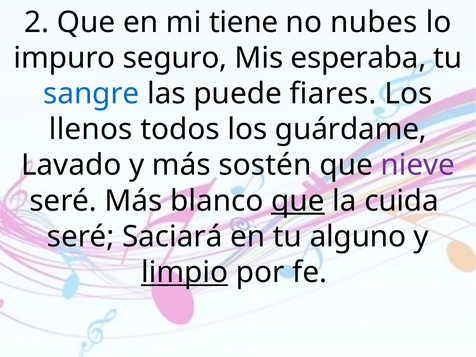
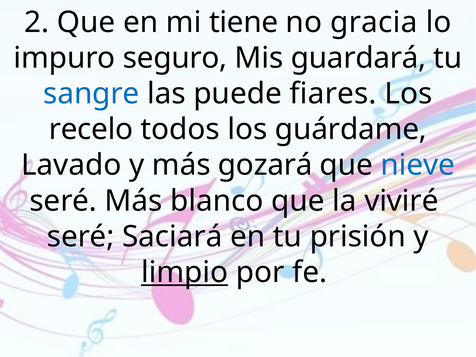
nubes: nubes -> gracia (374, 22)
esperaba: esperaba -> guardará (358, 58)
llenos: llenos -> recelo (91, 129)
sostén: sostén -> gozará (265, 165)
nieve colour: purple -> blue (418, 165)
que underline: present -> none (298, 201)
cuida: cuida -> viviré (401, 201)
alguno: alguno -> prisión (358, 237)
